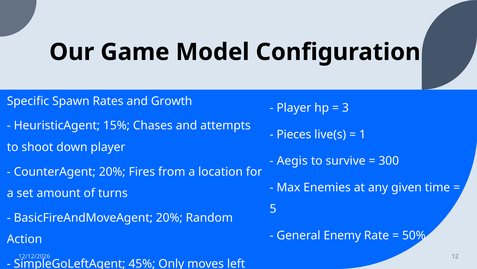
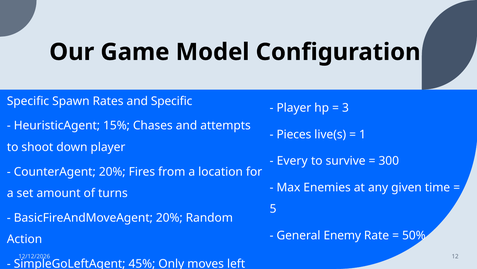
and Growth: Growth -> Specific (172, 101)
Aegis: Aegis -> Every (292, 161)
